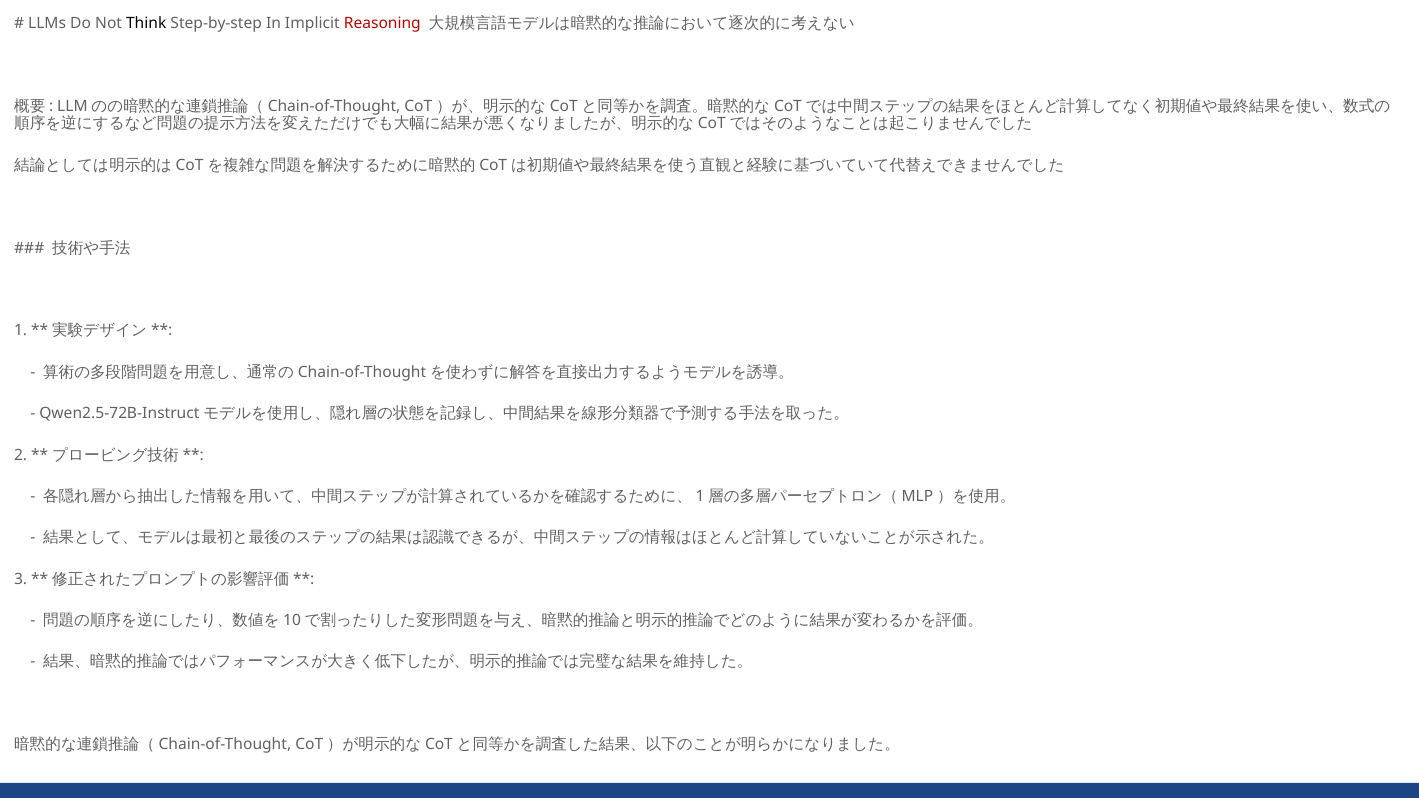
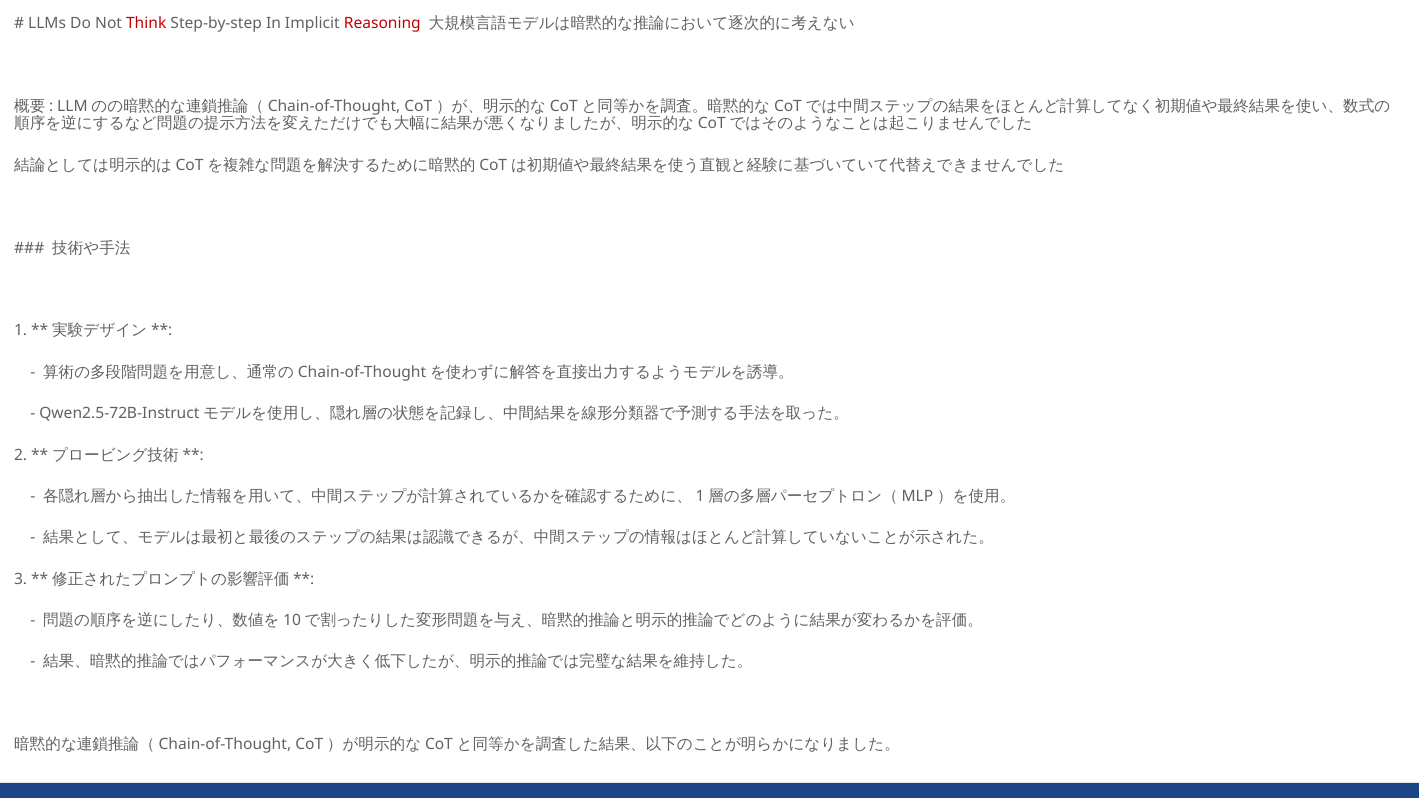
Think colour: black -> red (146, 23)
